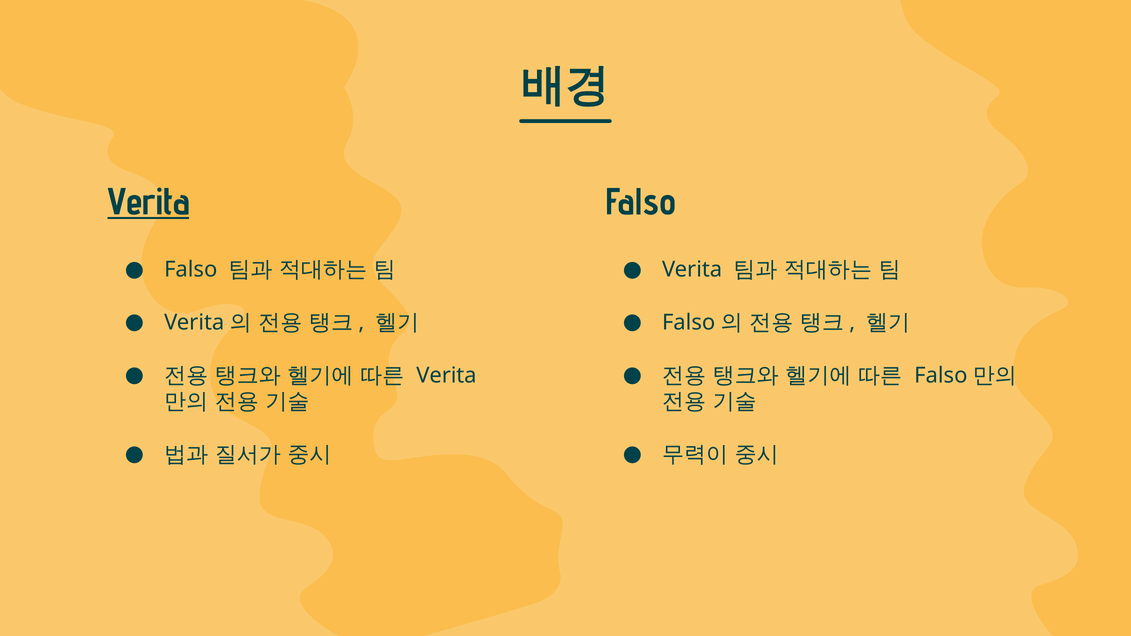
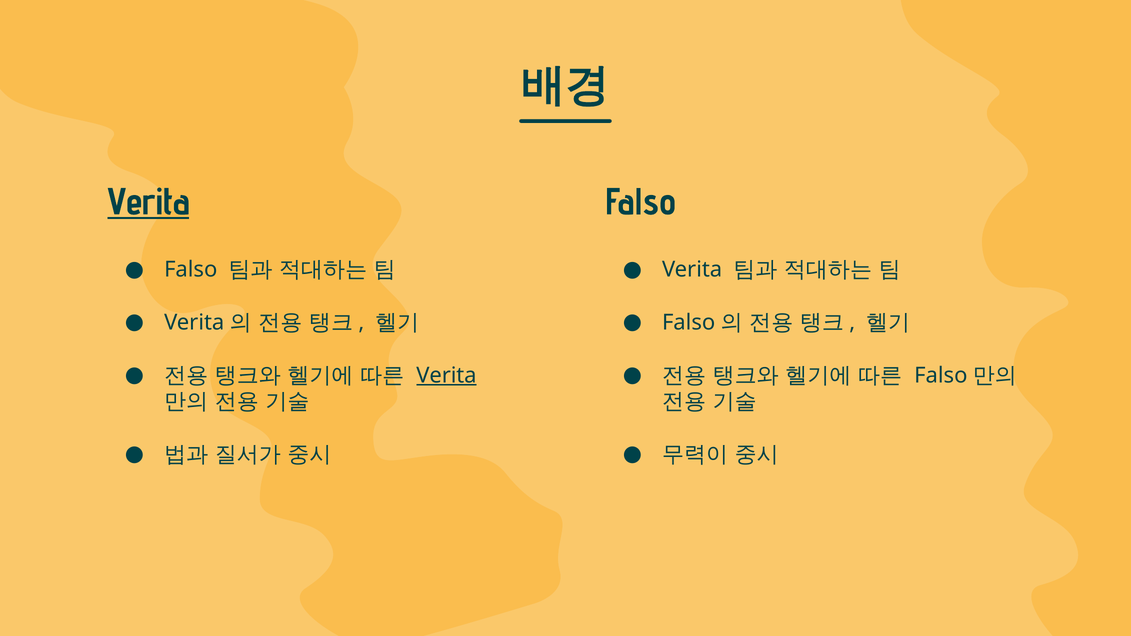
Verita underline: none -> present (446, 375)
